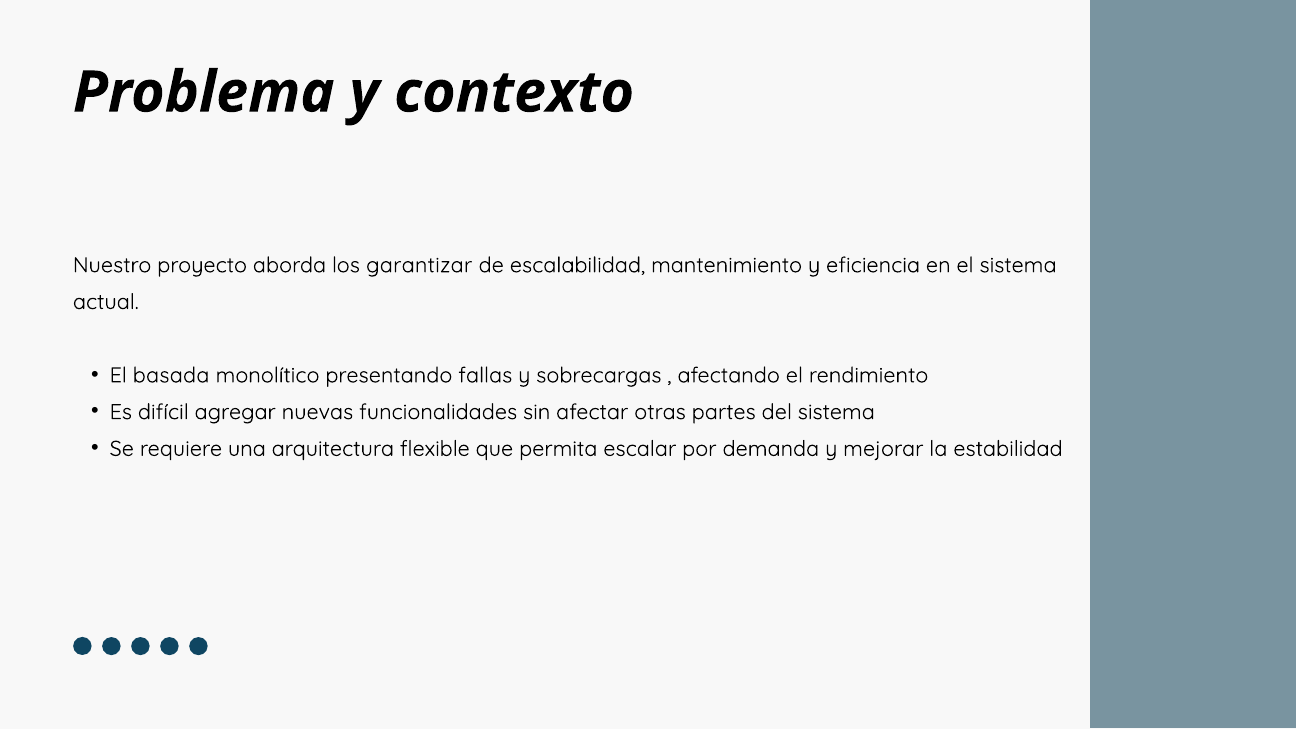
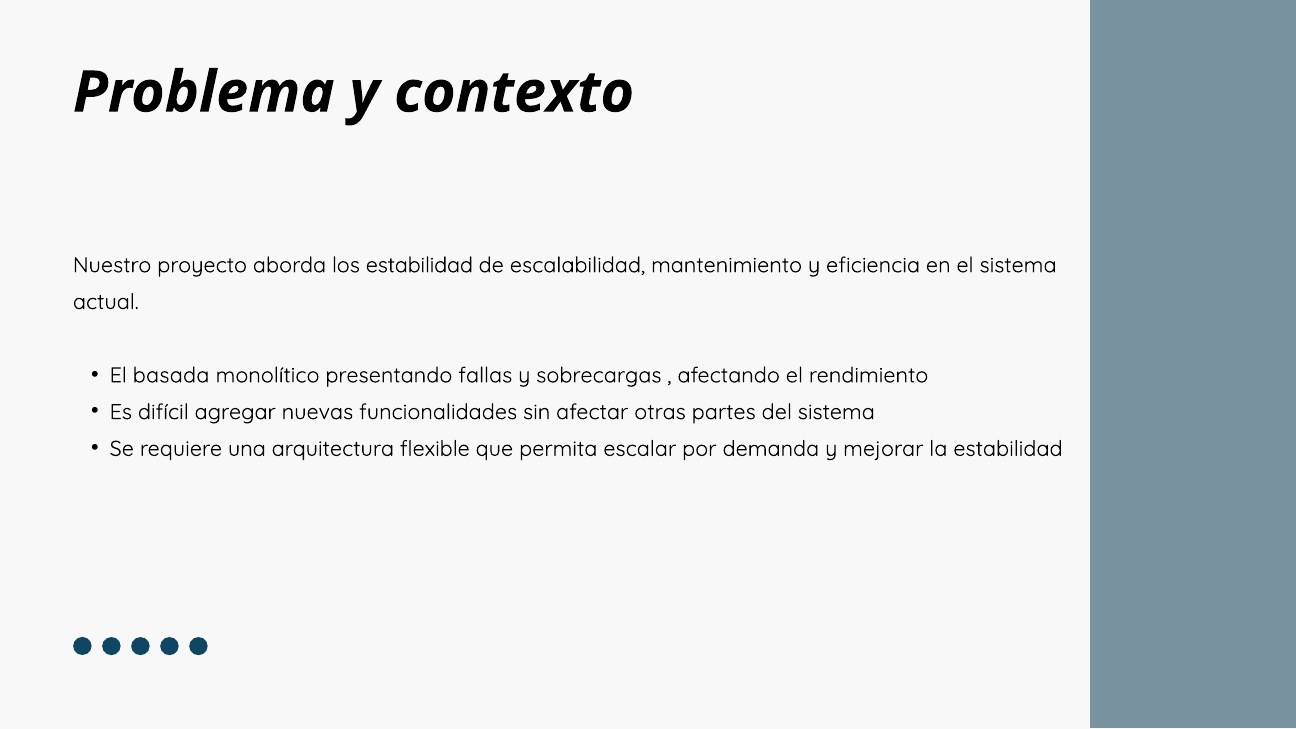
los garantizar: garantizar -> estabilidad (419, 265)
